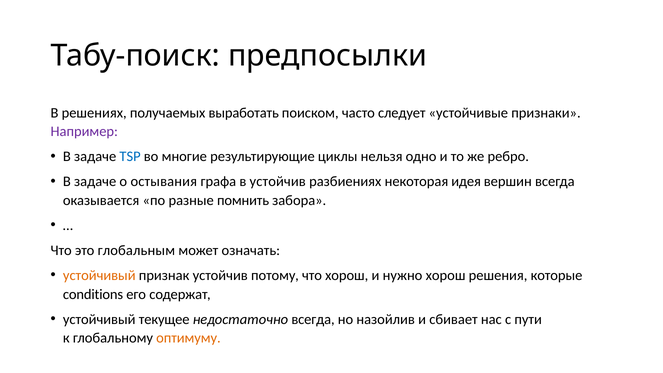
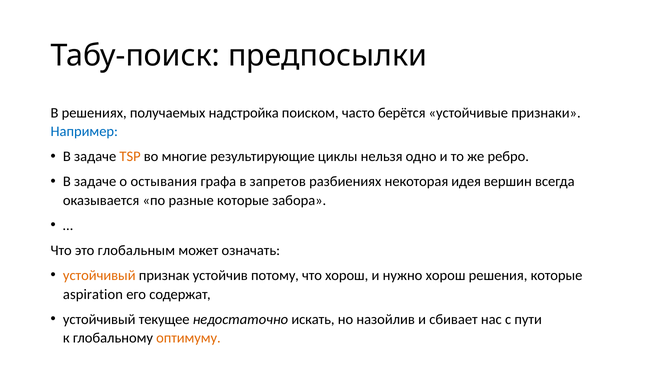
выработать: выработать -> надстройка (244, 113)
следует: следует -> берётся (402, 113)
Например colour: purple -> blue (84, 132)
TSP colour: blue -> orange (130, 157)
в устойчив: устойчив -> запретов (278, 182)
разные помнить: помнить -> которые (243, 200)
conditions: conditions -> aspiration (93, 294)
недостаточно всегда: всегда -> искать (313, 319)
